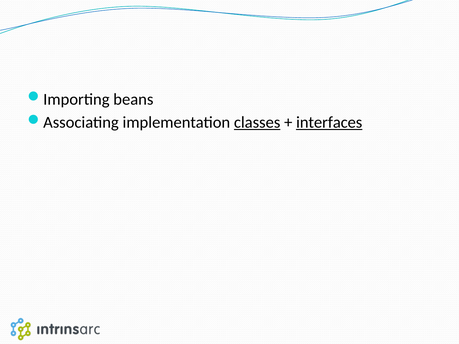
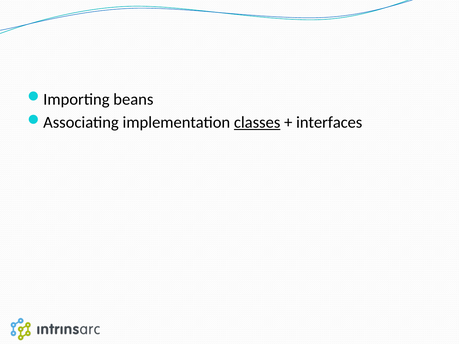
interfaces underline: present -> none (329, 123)
